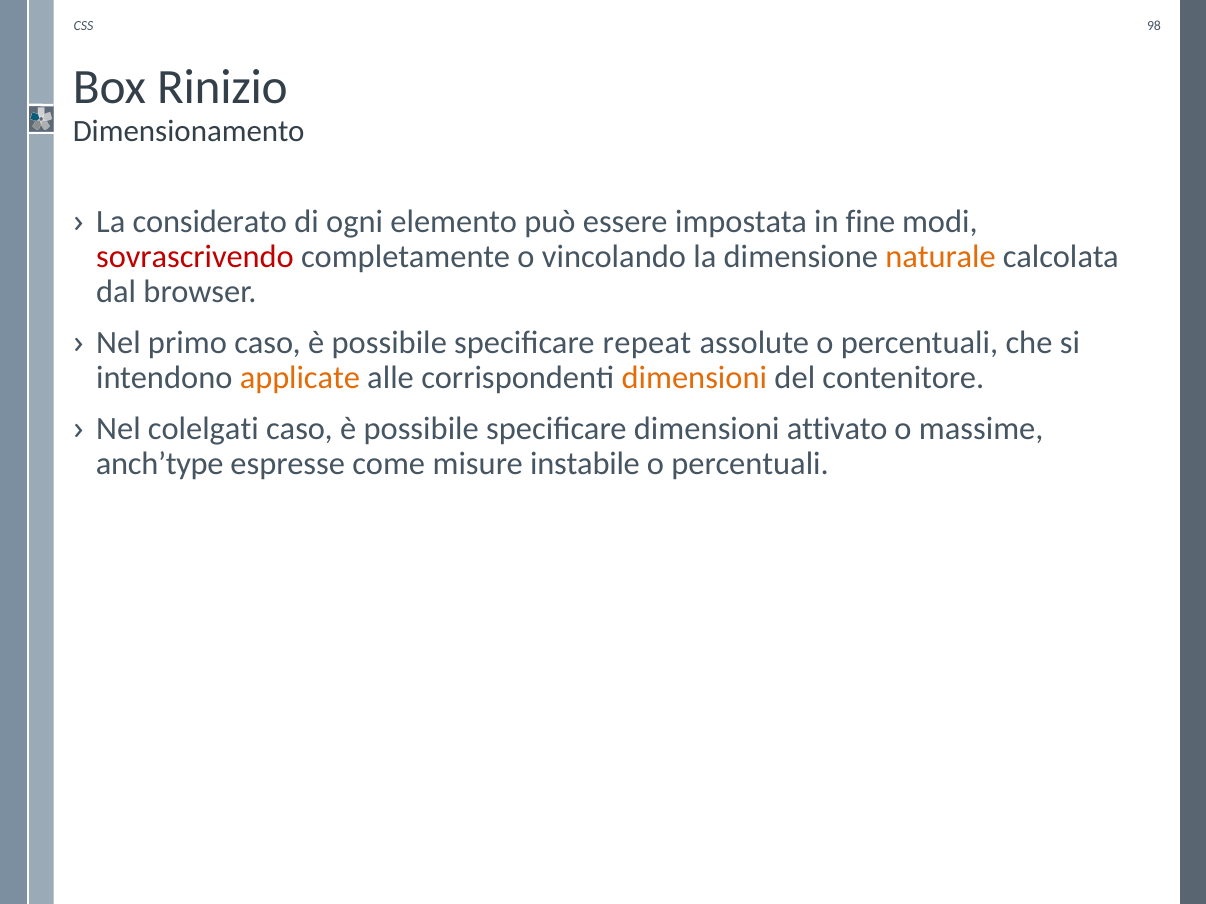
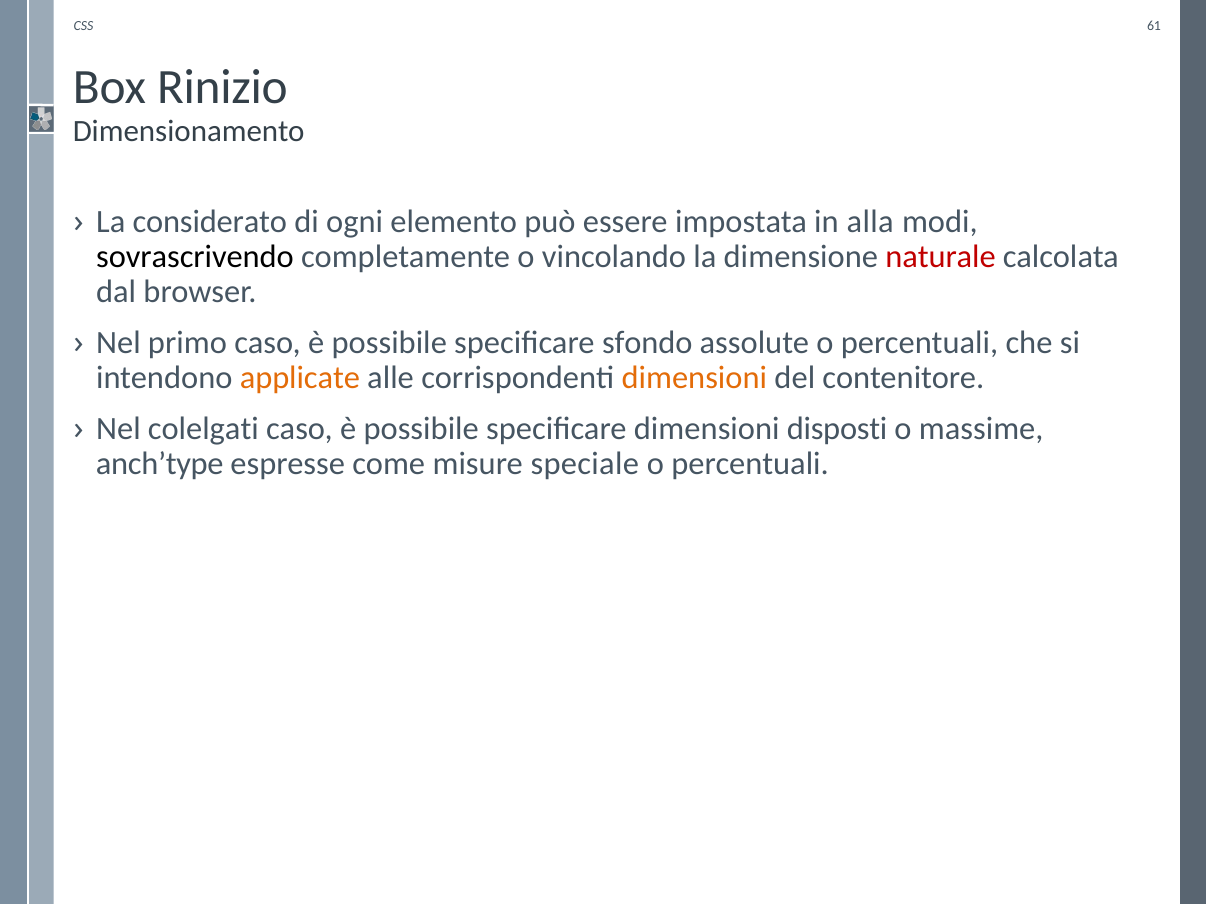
98: 98 -> 61 (1154, 26)
fine: fine -> alla (870, 221)
sovrascrivendo colour: red -> black (195, 257)
naturale colour: orange -> red (941, 257)
repeat: repeat -> sfondo (647, 343)
attivato: attivato -> disposti (837, 429)
instabile: instabile -> speciale (585, 464)
